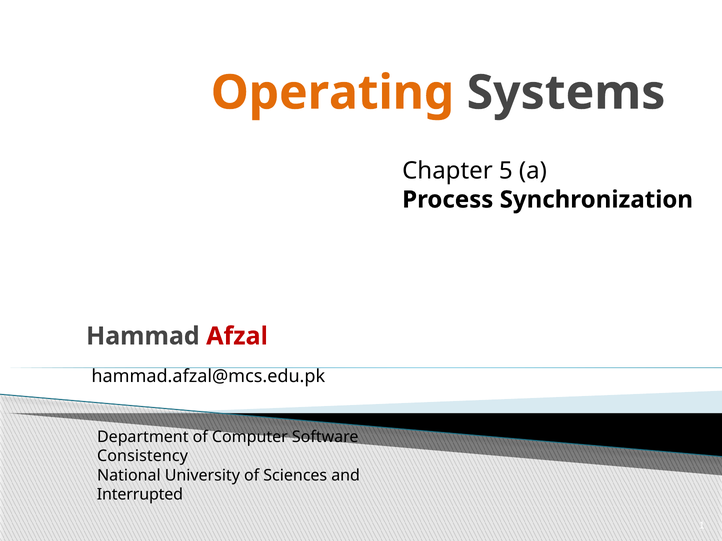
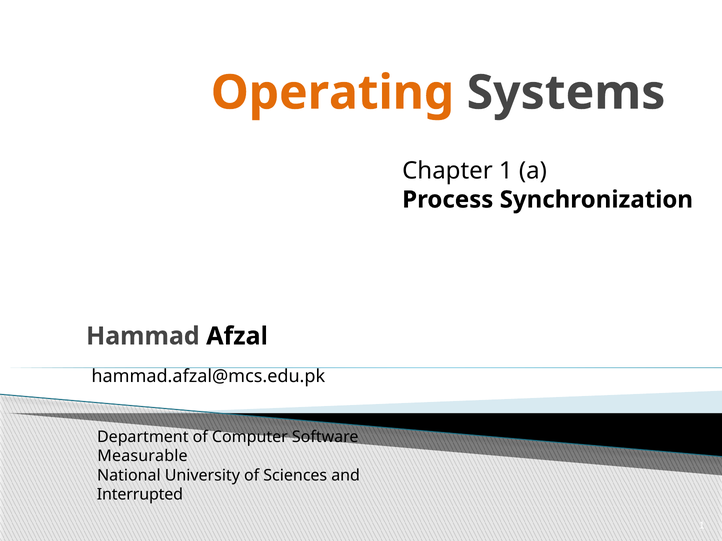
Chapter 5: 5 -> 1 (506, 171)
Afzal colour: red -> black (237, 336)
Consistency: Consistency -> Measurable (142, 456)
